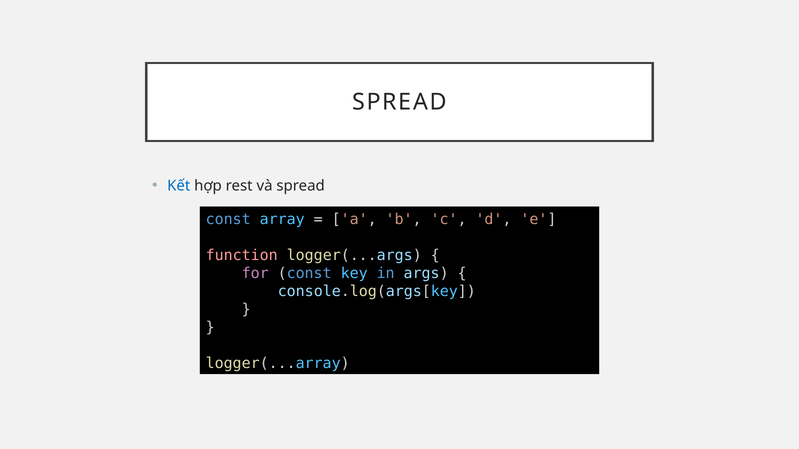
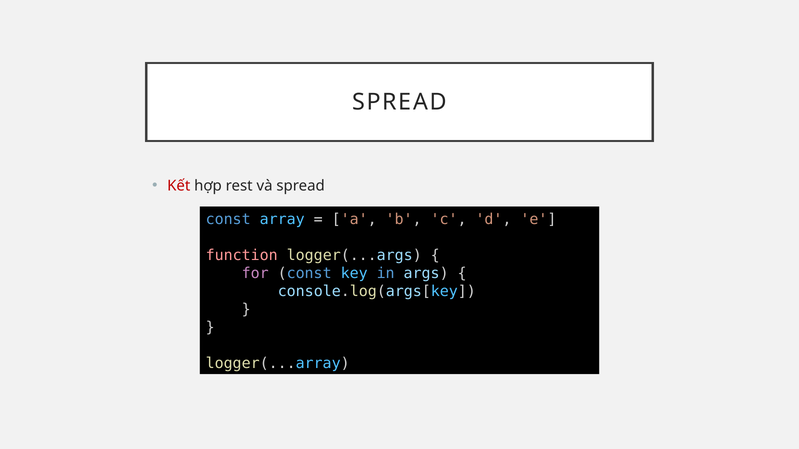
Kết colour: blue -> red (179, 186)
